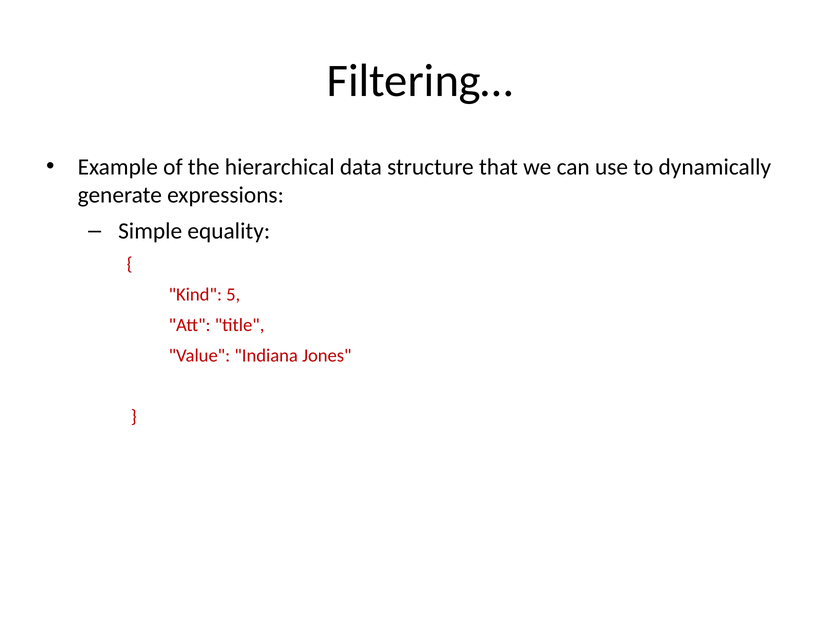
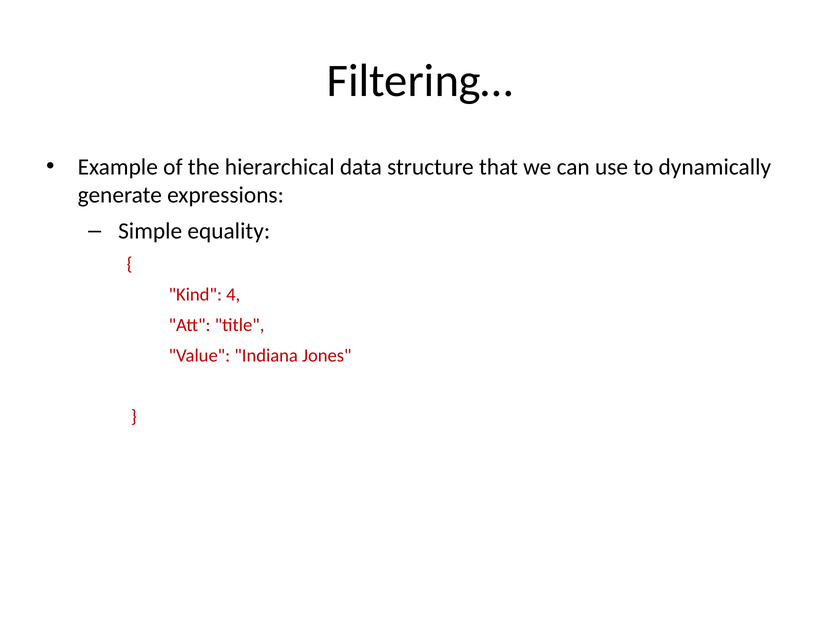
5: 5 -> 4 (233, 295)
